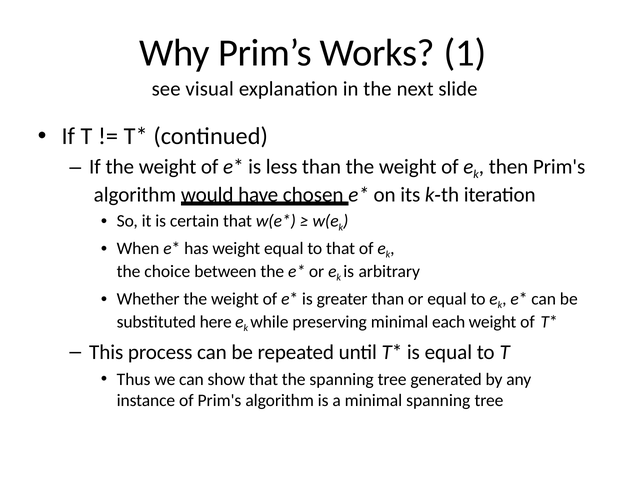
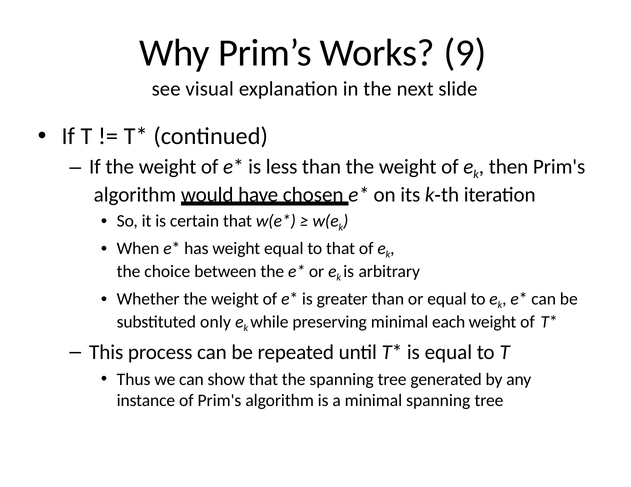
1: 1 -> 9 (465, 53)
here: here -> only (216, 322)
